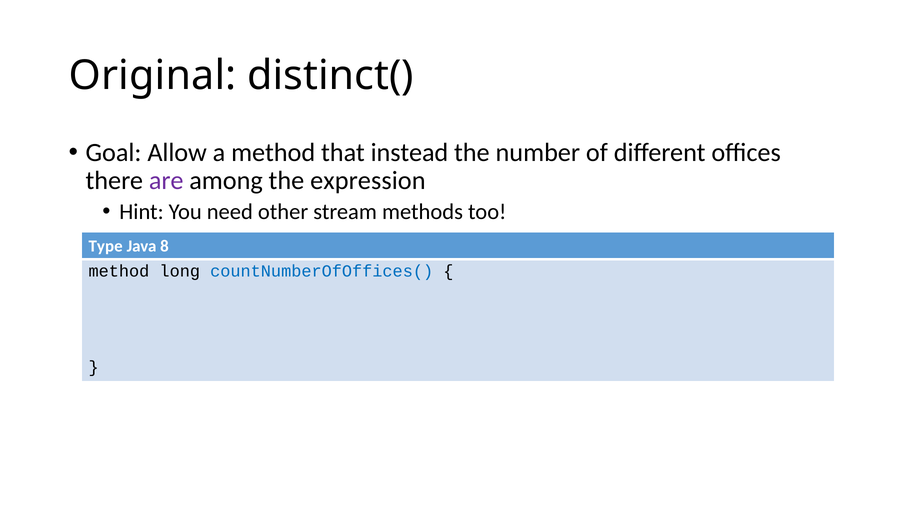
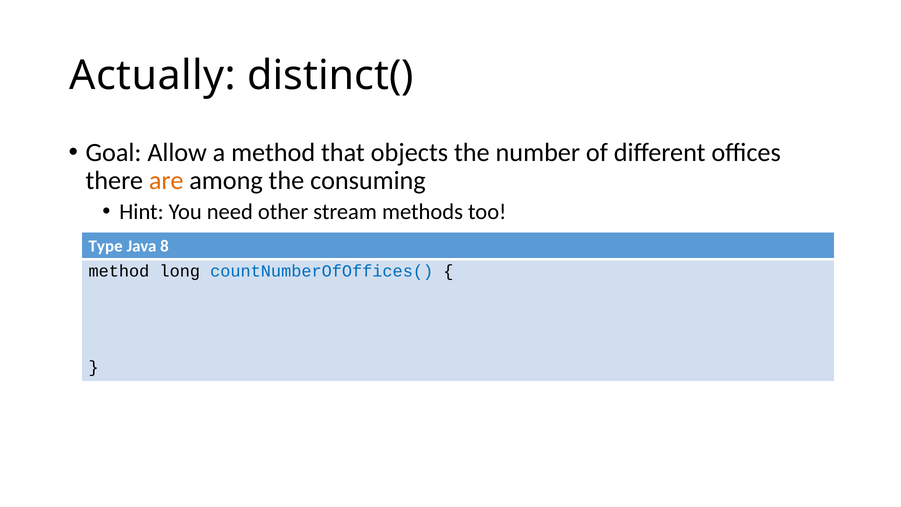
Original: Original -> Actually (153, 76)
instead: instead -> objects (409, 152)
are colour: purple -> orange (166, 181)
expression: expression -> consuming (368, 181)
